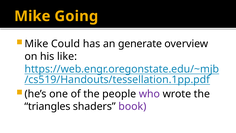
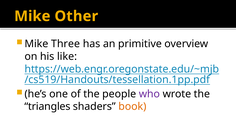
Going: Going -> Other (76, 16)
Could: Could -> Three (66, 44)
generate: generate -> primitive (140, 44)
book colour: purple -> orange (132, 106)
